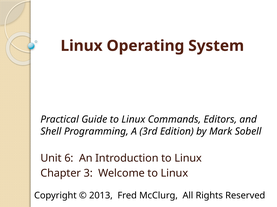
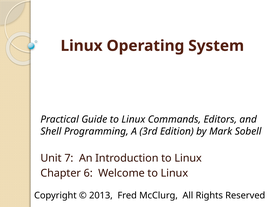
6: 6 -> 7 (69, 159)
3: 3 -> 6 (88, 174)
